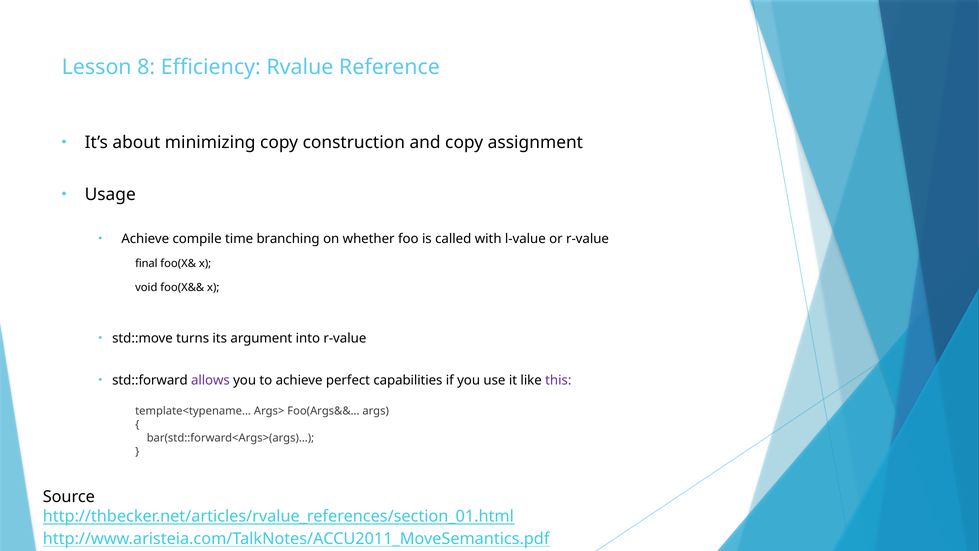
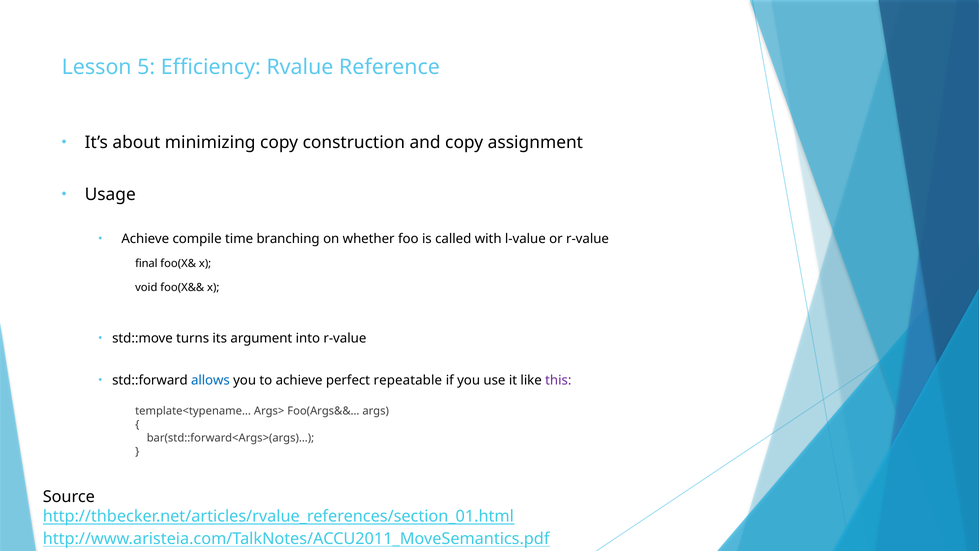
8: 8 -> 5 (146, 67)
allows colour: purple -> blue (210, 380)
capabilities: capabilities -> repeatable (408, 380)
